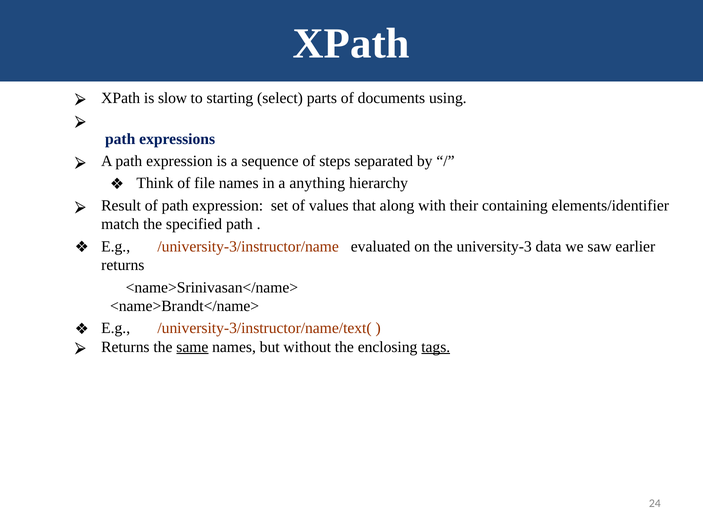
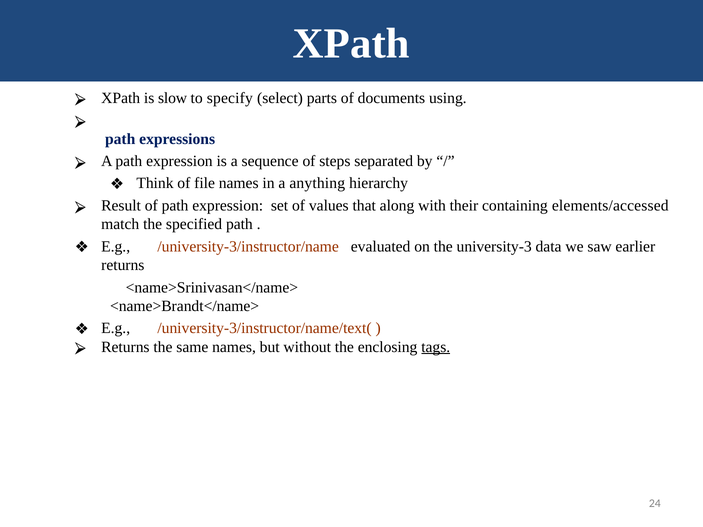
starting: starting -> specify (230, 98)
elements/identifier: elements/identifier -> elements/accessed (610, 206)
same underline: present -> none (192, 347)
